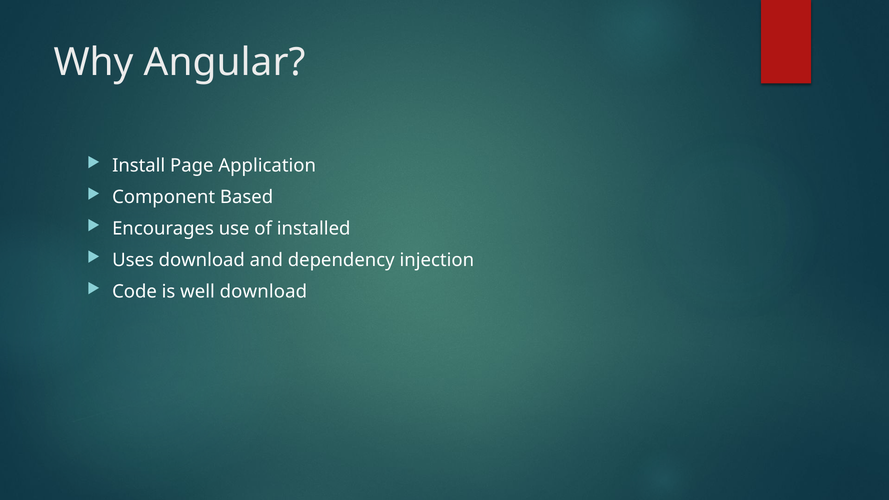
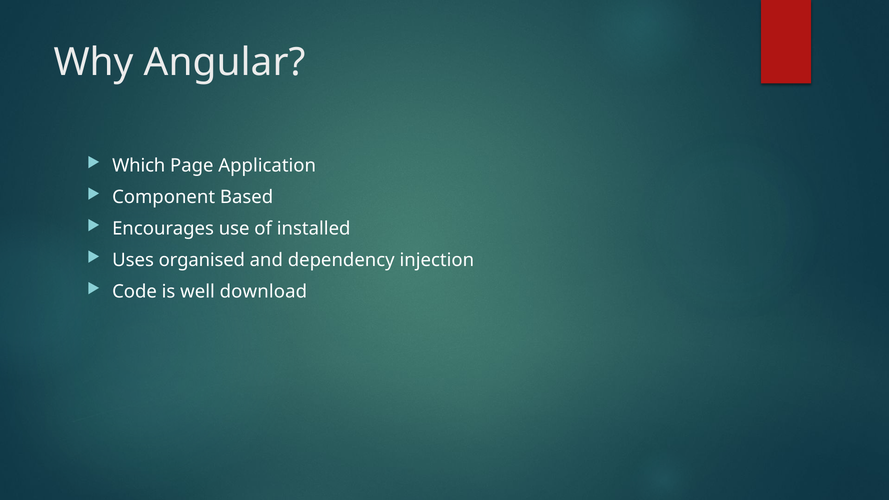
Install: Install -> Which (139, 165)
Uses download: download -> organised (202, 260)
